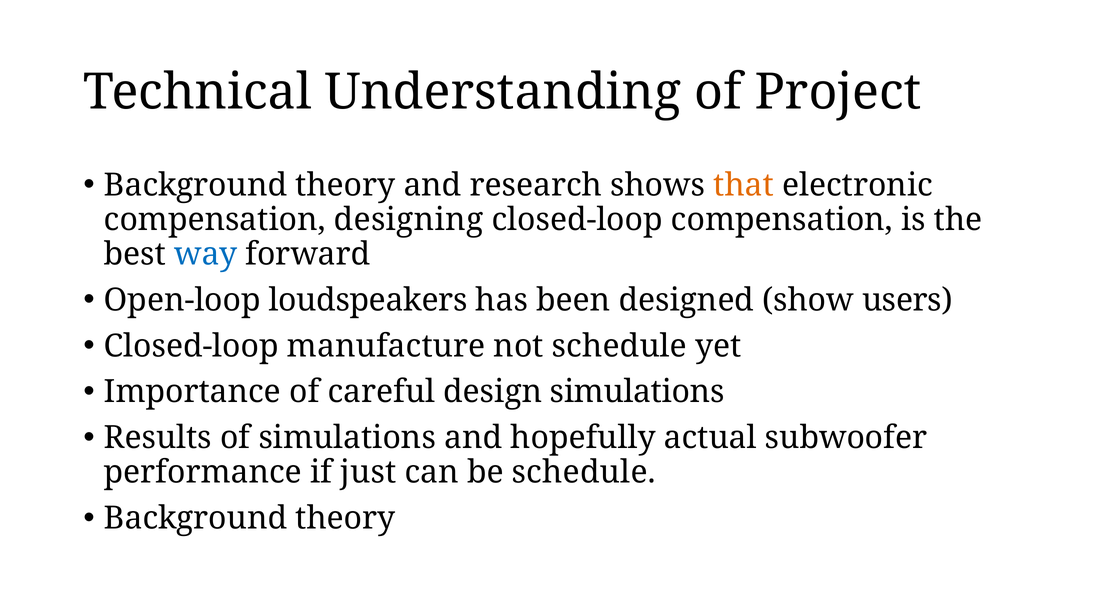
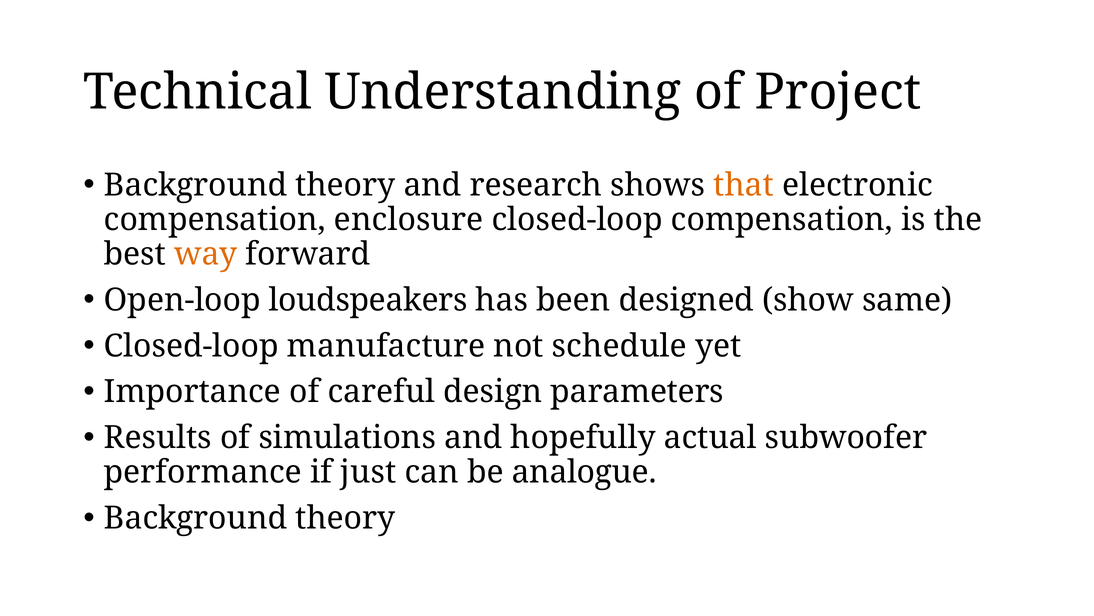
designing: designing -> enclosure (409, 219)
way colour: blue -> orange (206, 254)
users: users -> same (907, 300)
design simulations: simulations -> parameters (637, 392)
be schedule: schedule -> analogue (584, 472)
